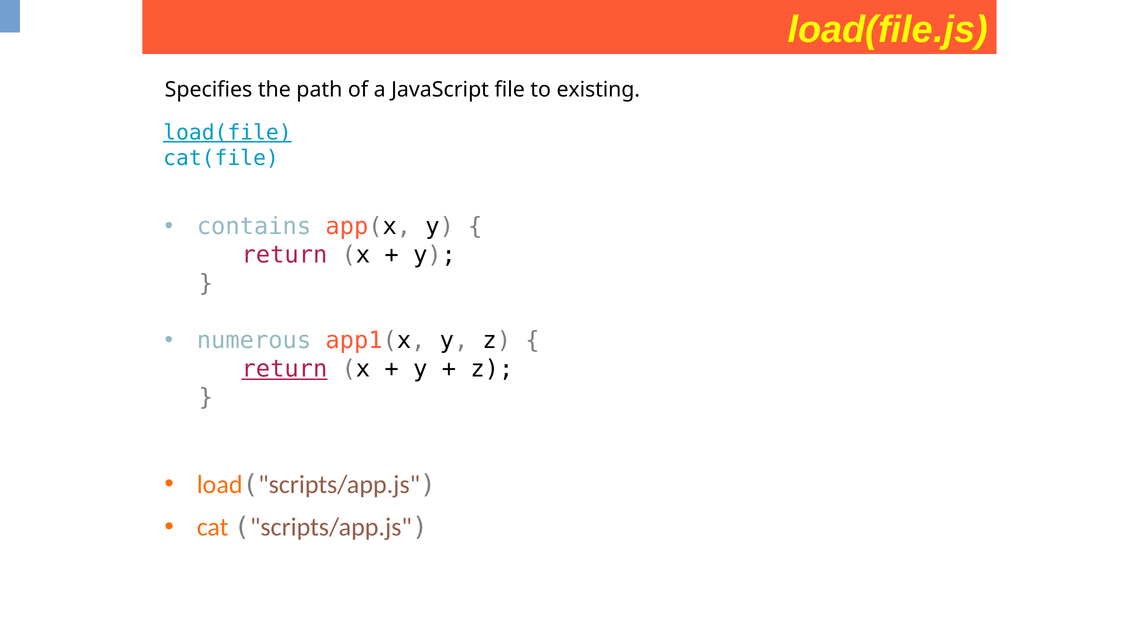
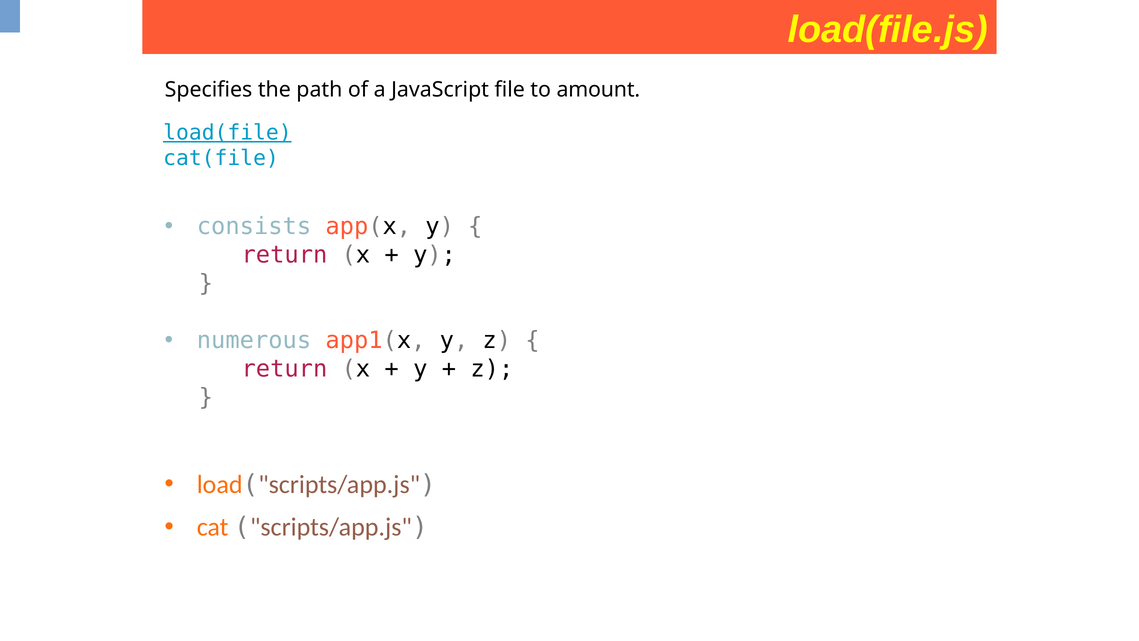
existing: existing -> amount (598, 90)
contains: contains -> consists (254, 227)
return underline: present -> none (284, 369)
